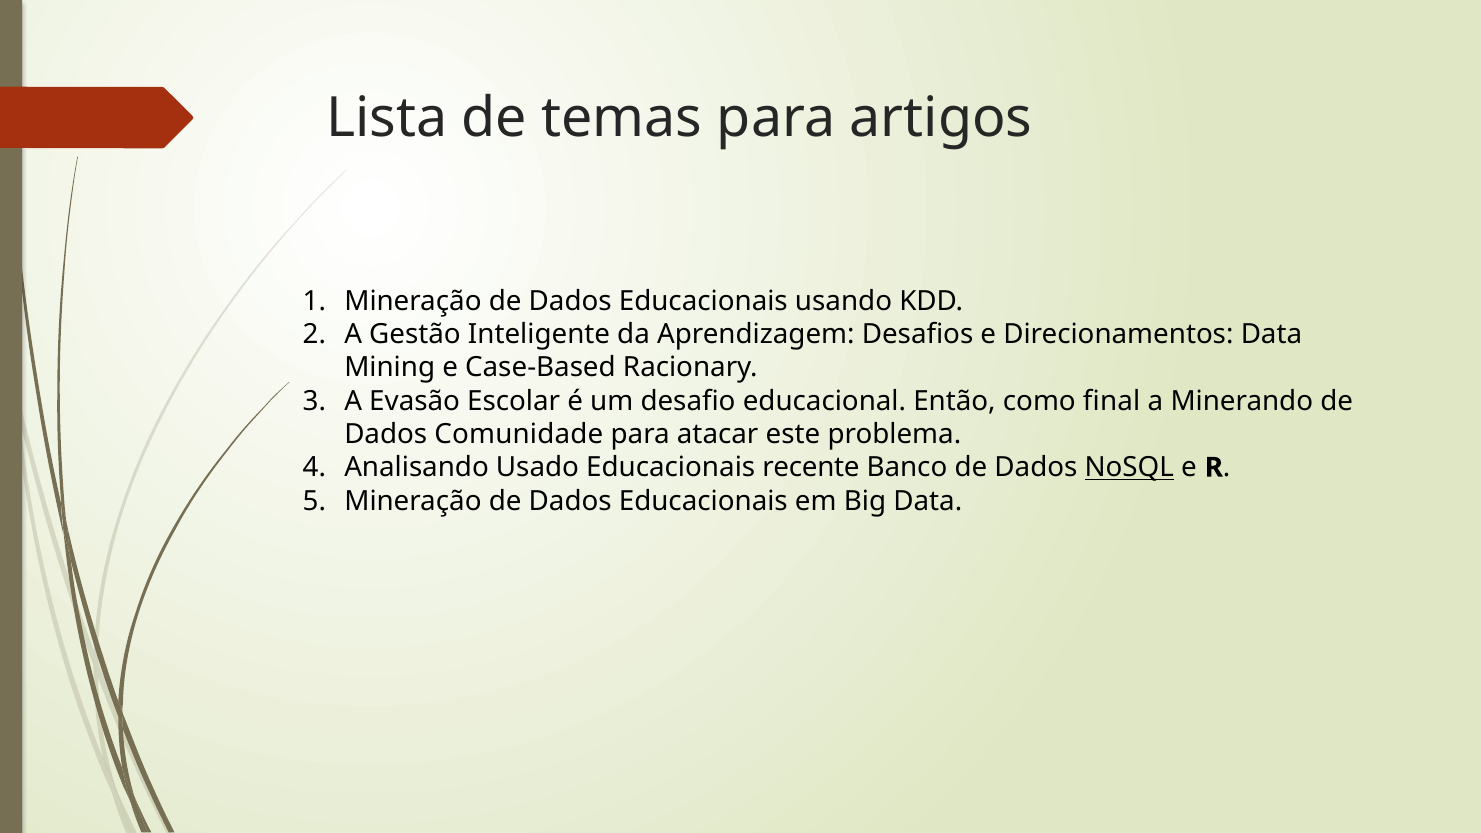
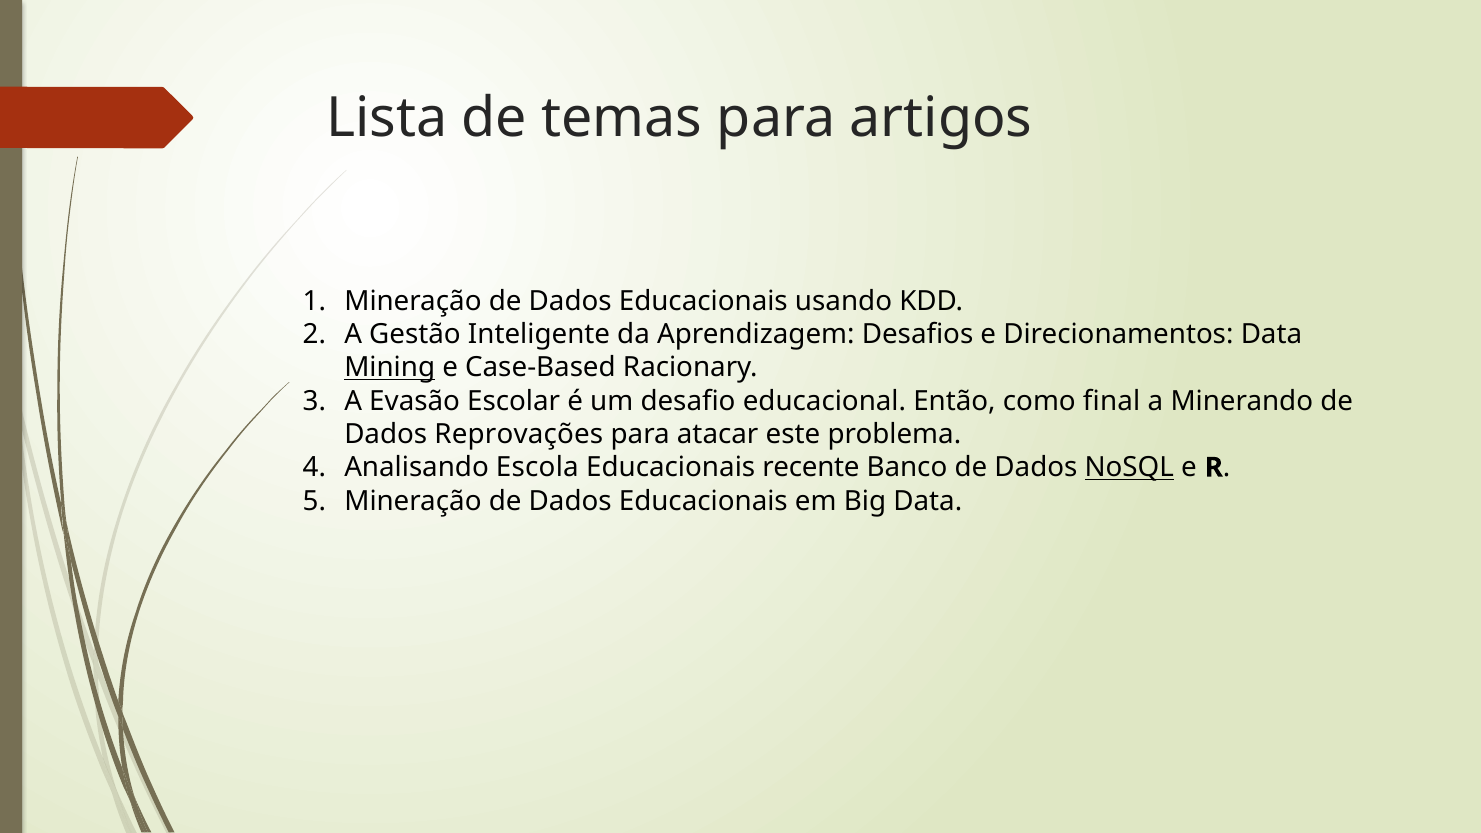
Mining underline: none -> present (390, 368)
Comunidade: Comunidade -> Reprovações (519, 434)
Usado: Usado -> Escola (537, 468)
